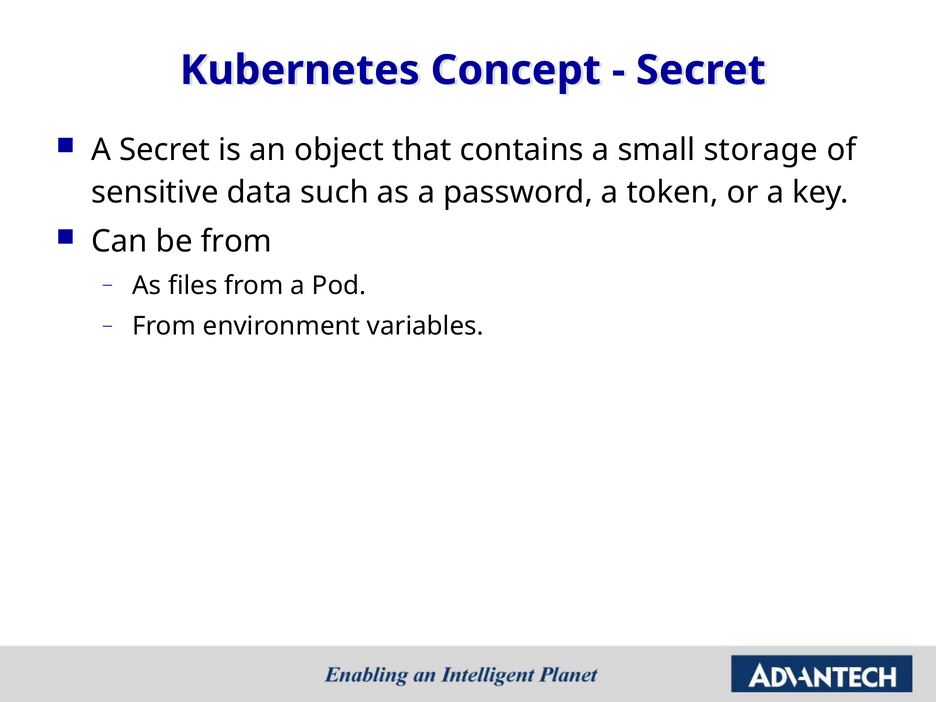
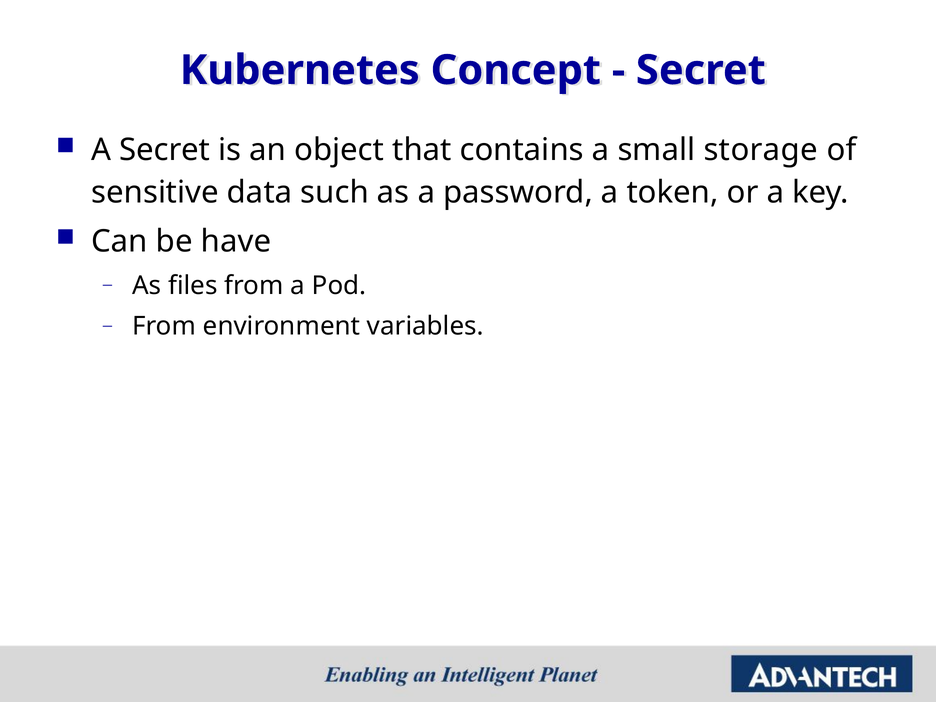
be from: from -> have (236, 241)
